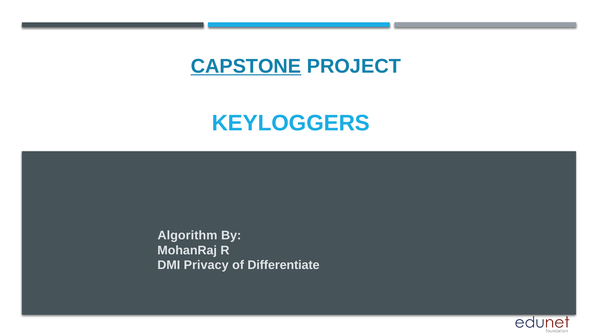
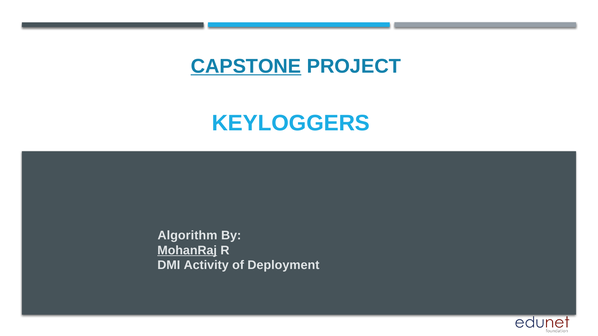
MohanRaj underline: none -> present (187, 251)
Privacy: Privacy -> Activity (206, 265)
Differentiate: Differentiate -> Deployment (283, 265)
